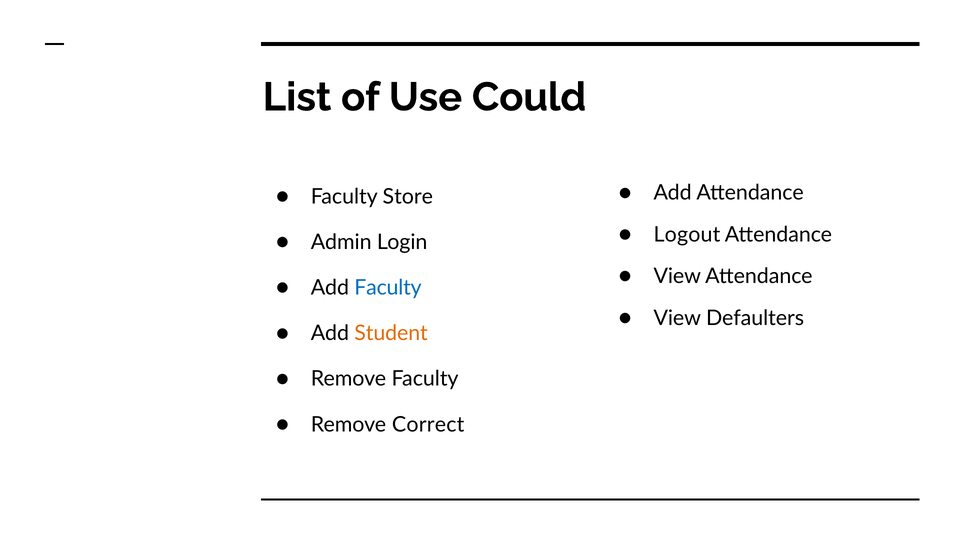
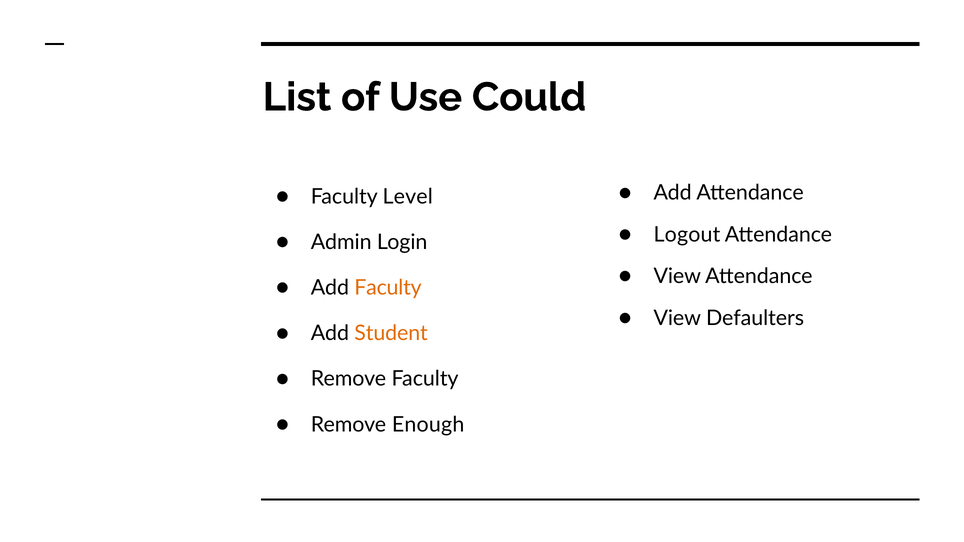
Store: Store -> Level (408, 197)
Faculty colour: blue -> orange (388, 288)
Correct: Correct -> Enough (428, 425)
